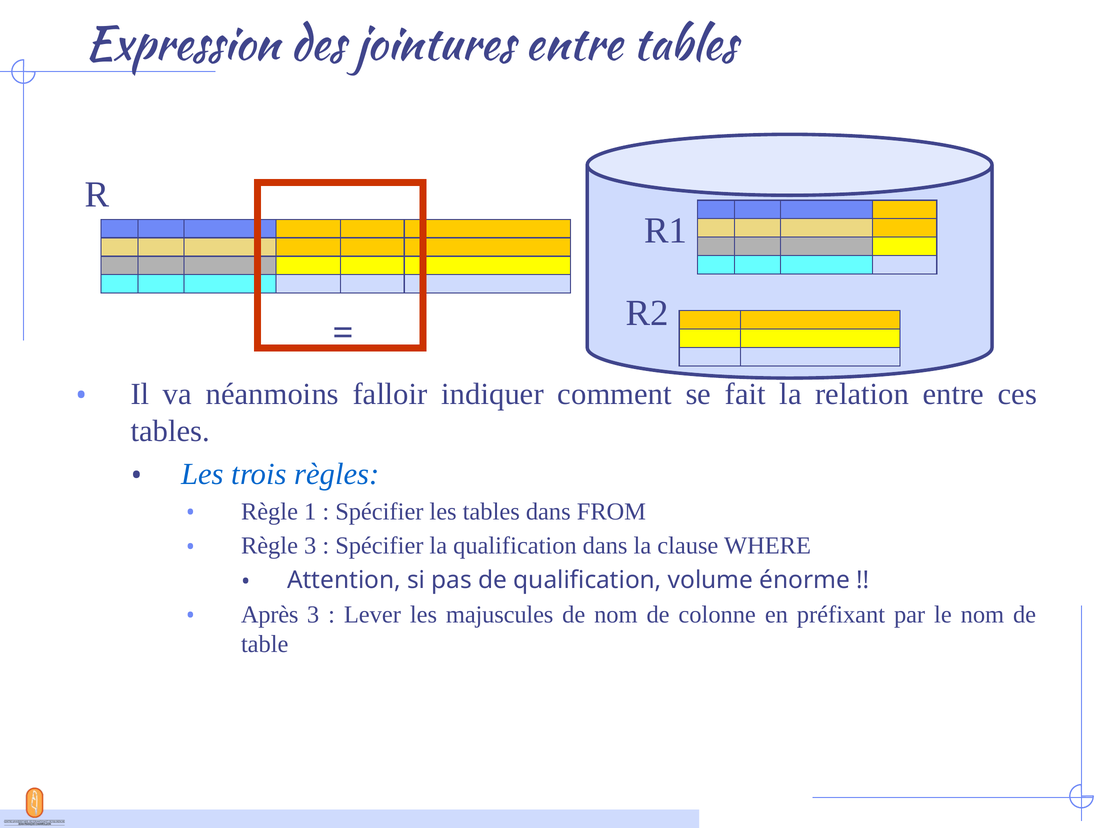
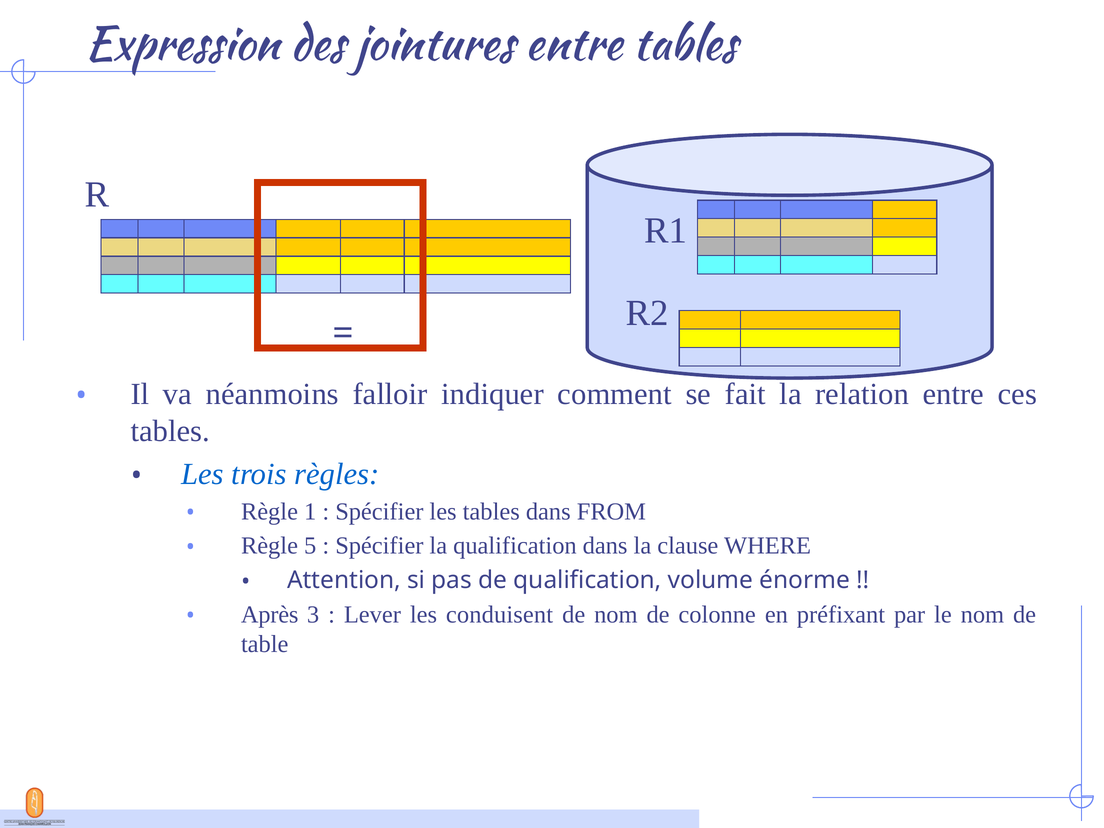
Règle 3: 3 -> 5 (310, 546)
majuscules: majuscules -> conduisent (500, 614)
